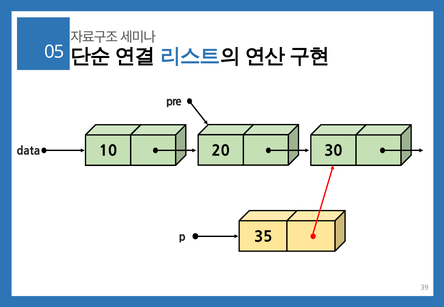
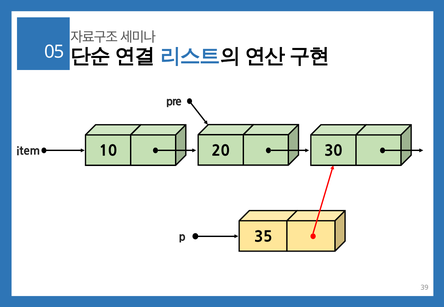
data: data -> item (28, 151)
